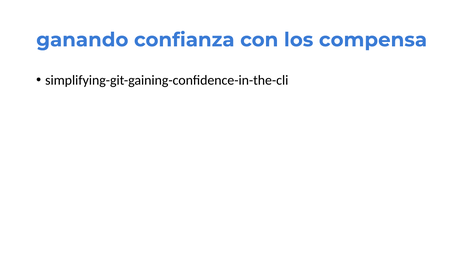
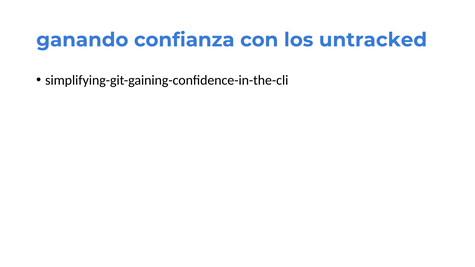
compensa: compensa -> untracked (373, 40)
